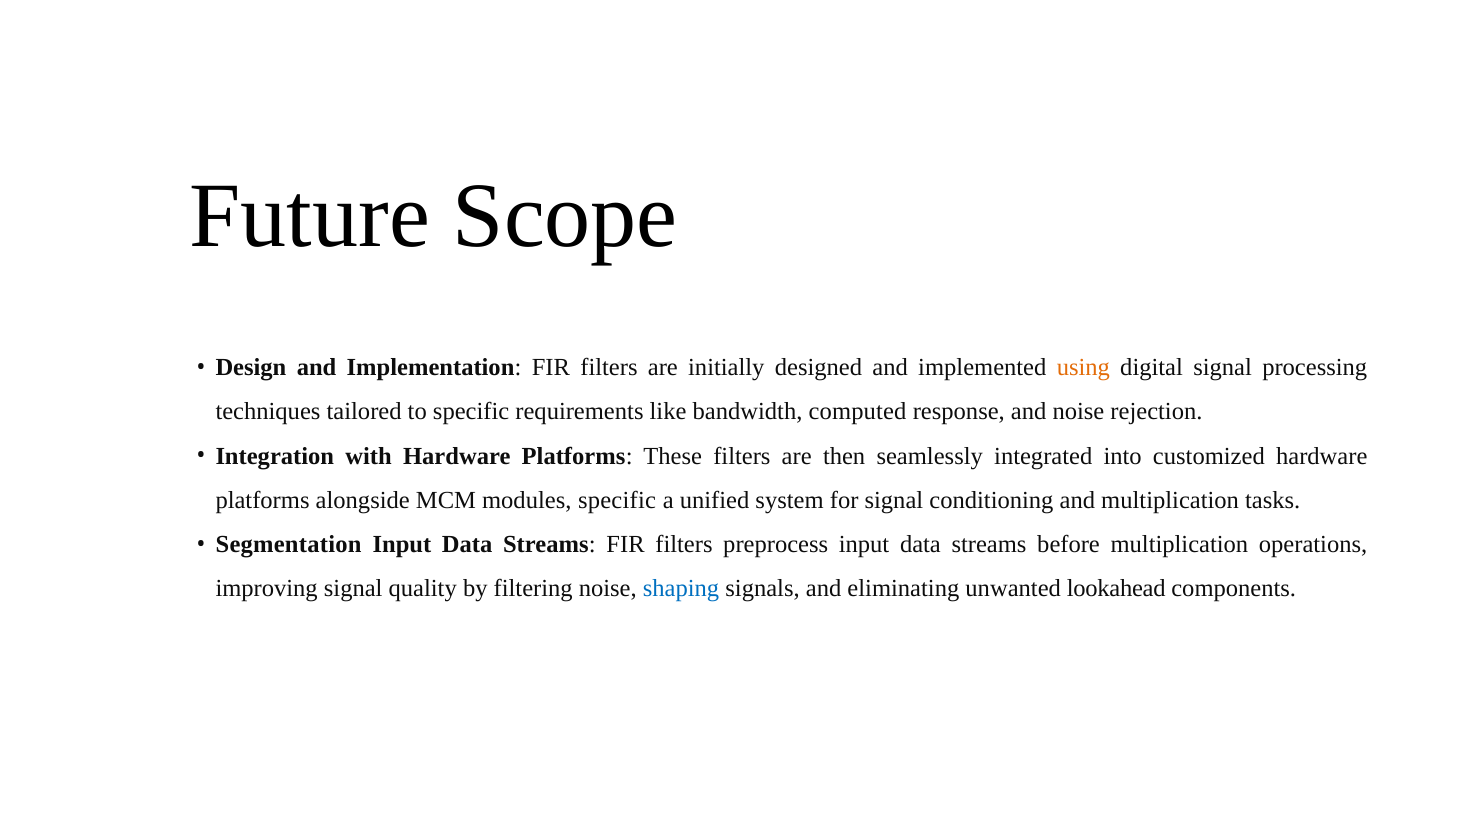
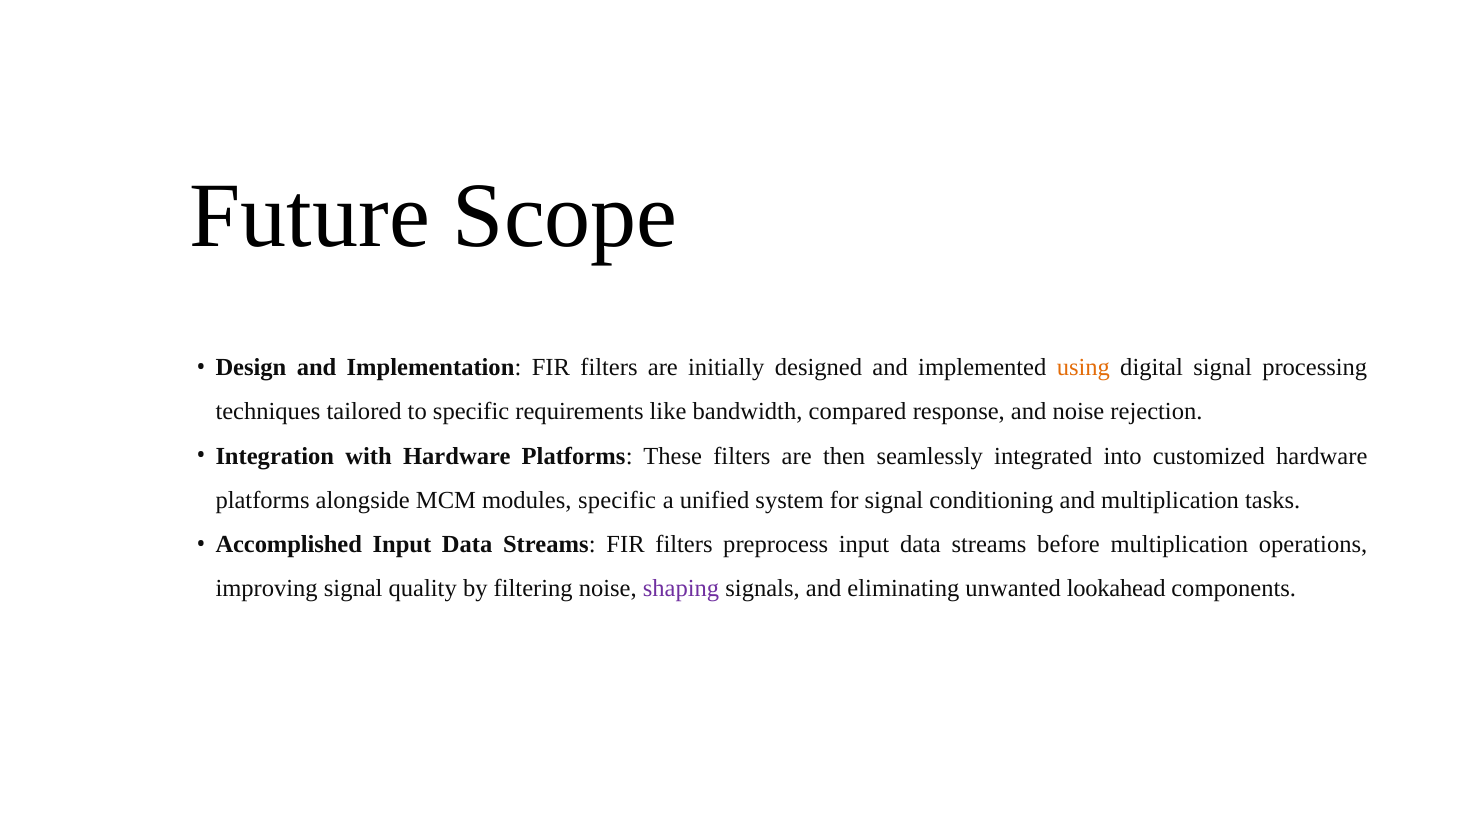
computed: computed -> compared (858, 412)
Segmentation: Segmentation -> Accomplished (289, 545)
shaping colour: blue -> purple (681, 589)
